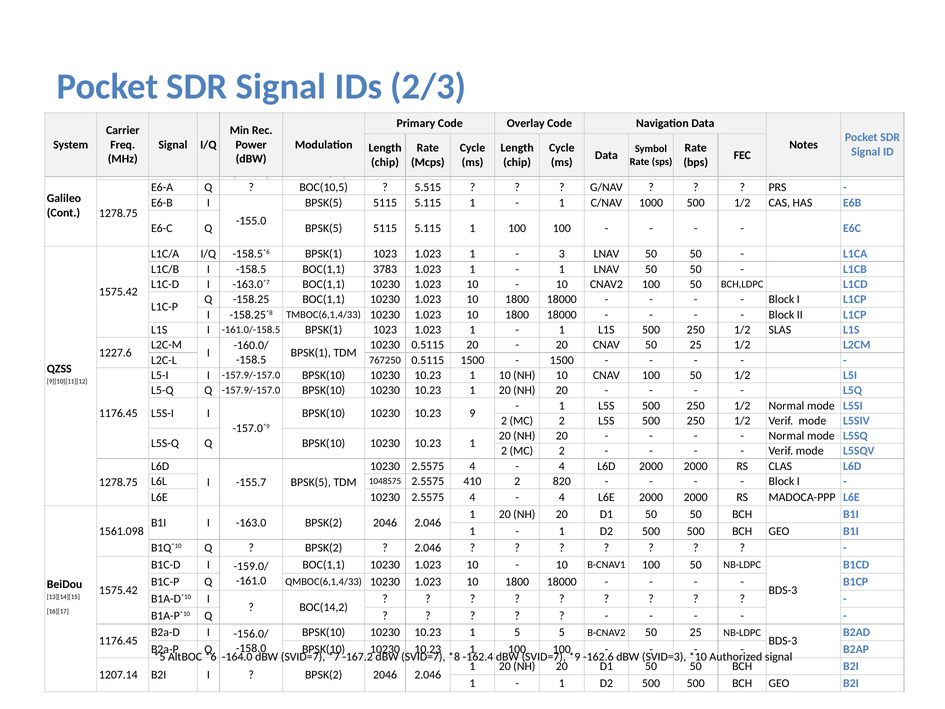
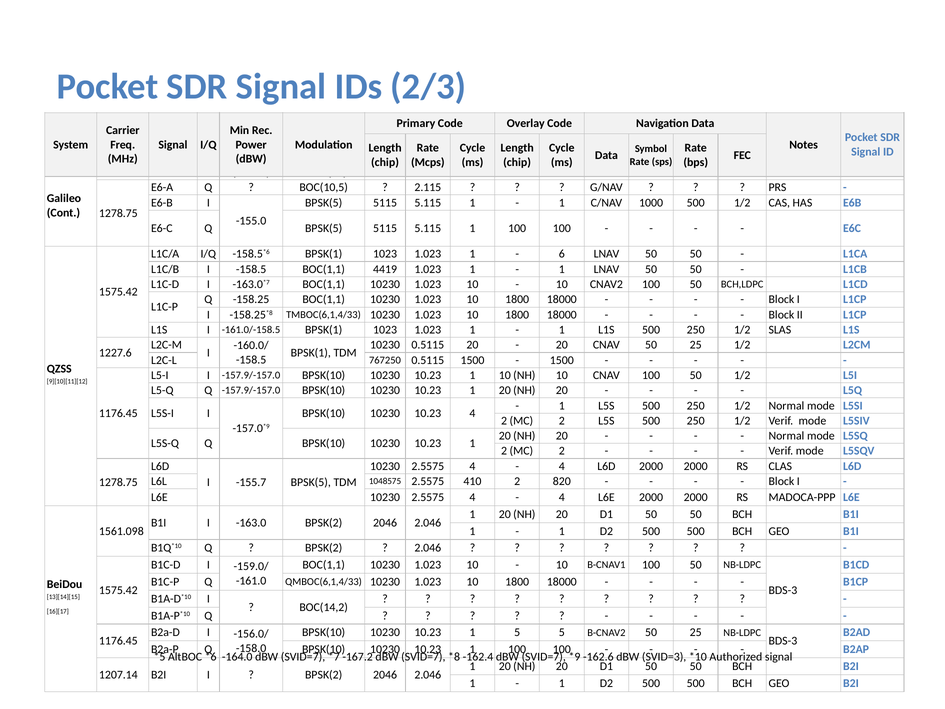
5.515: 5.515 -> 2.115 (428, 187)
3: 3 -> 6 (562, 254)
3783: 3783 -> 4419 (385, 269)
10.23 9: 9 -> 4 (472, 413)
